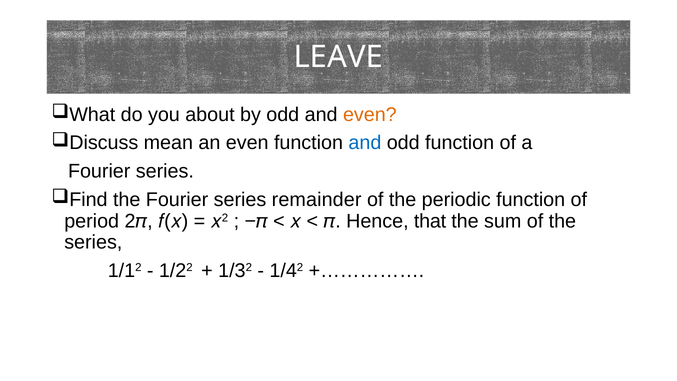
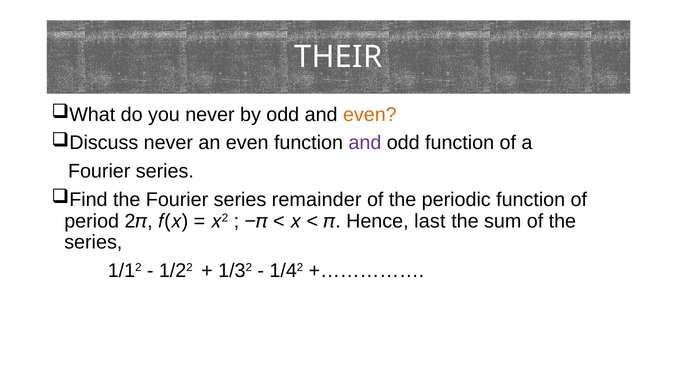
LEAVE: LEAVE -> THEIR (338, 57)
you about: about -> never (210, 114)
mean: mean -> never (168, 143)
and colour: blue -> purple (365, 143)
that: that -> last (430, 221)
